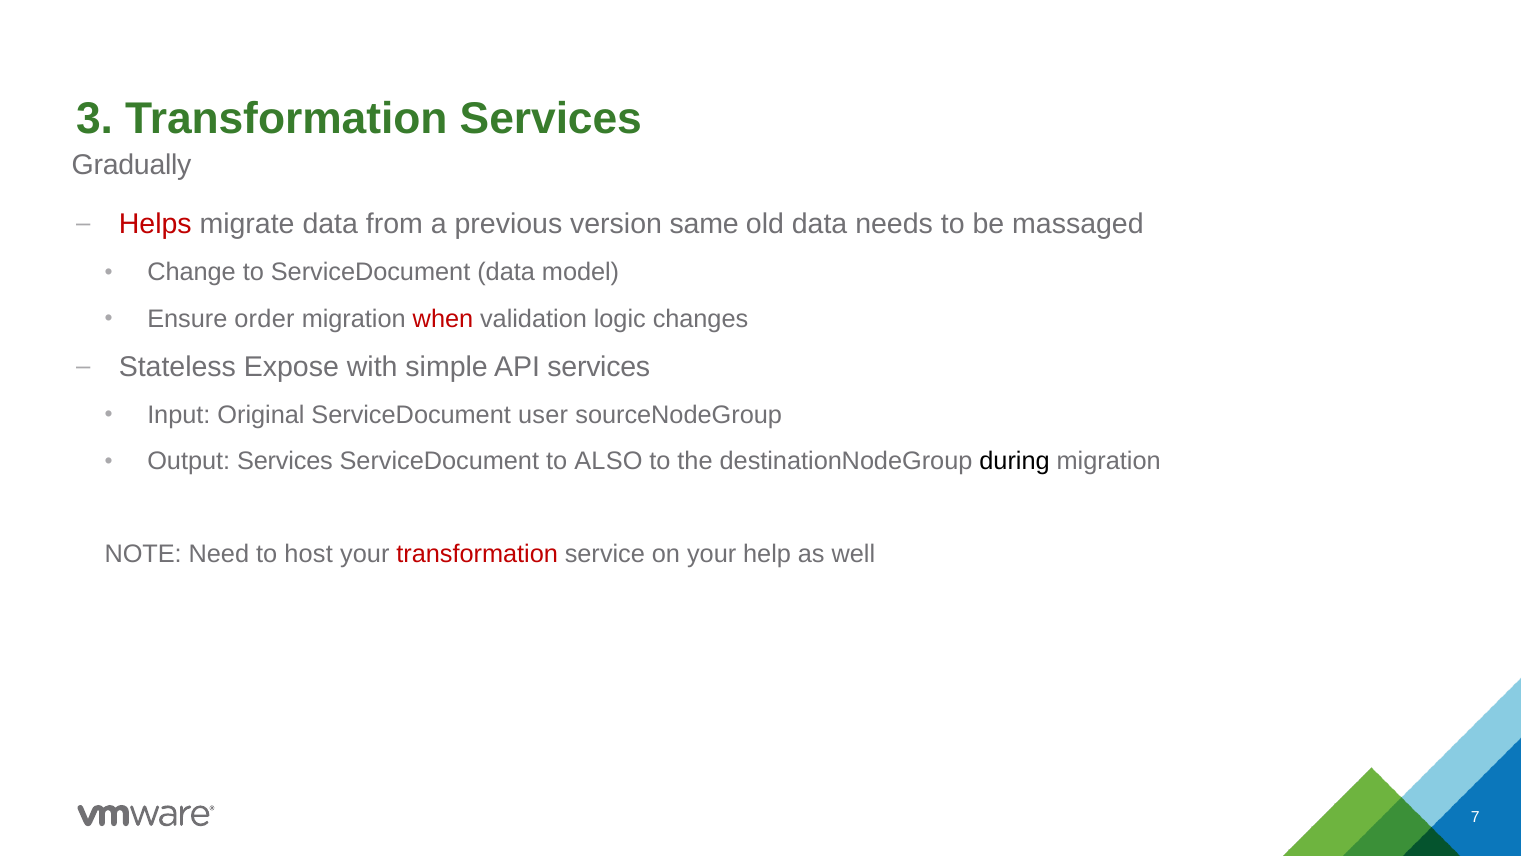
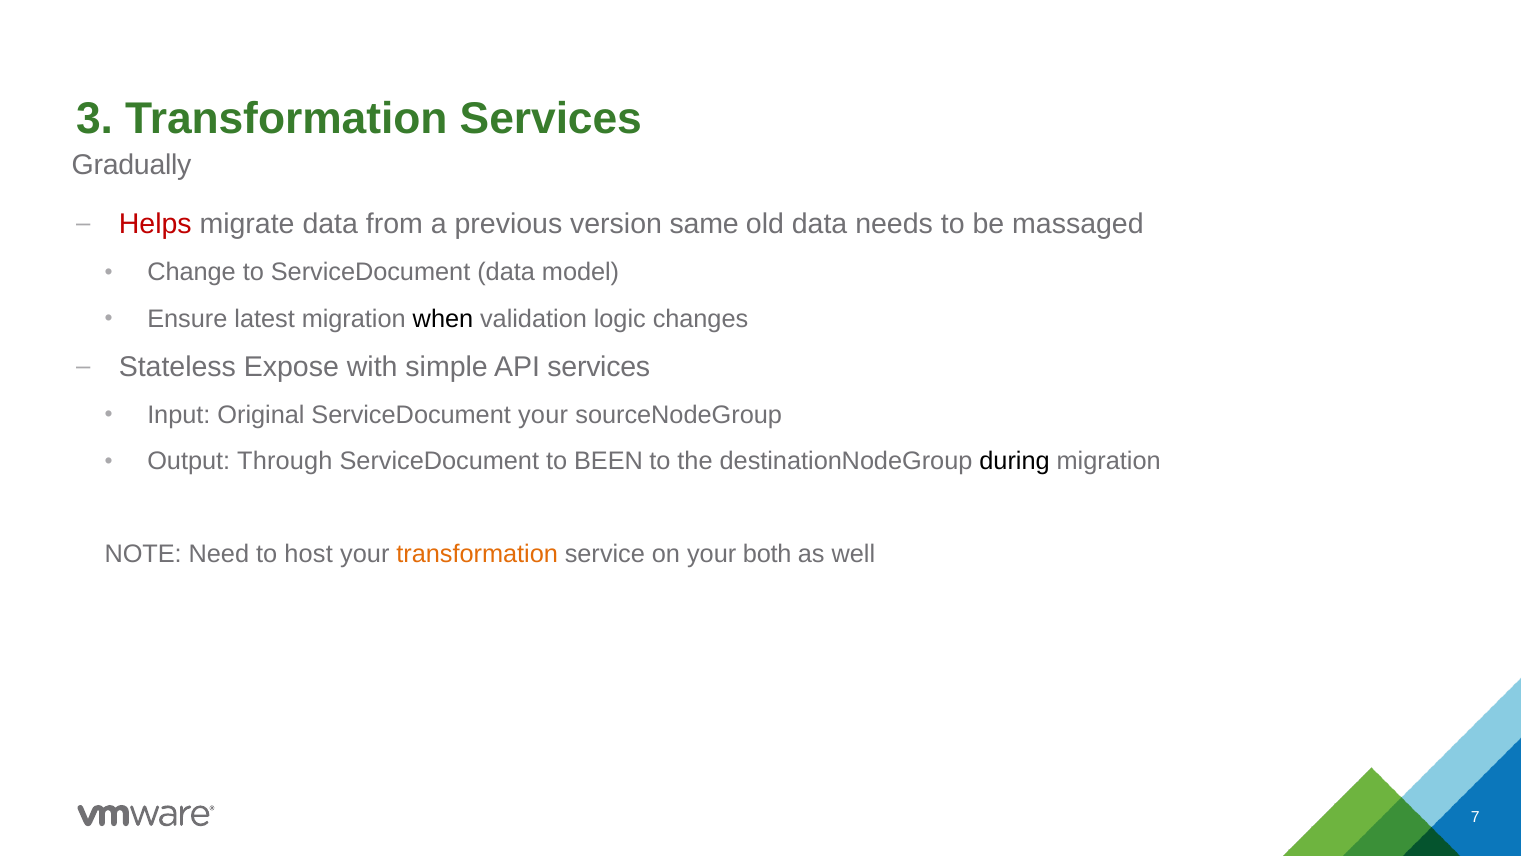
order: order -> latest (265, 319)
when colour: red -> black (443, 319)
ServiceDocument user: user -> your (543, 415)
Output Services: Services -> Through (285, 461)
ALSO: ALSO -> BEEN (609, 461)
transformation colour: red -> orange (477, 554)
help: help -> both (767, 554)
